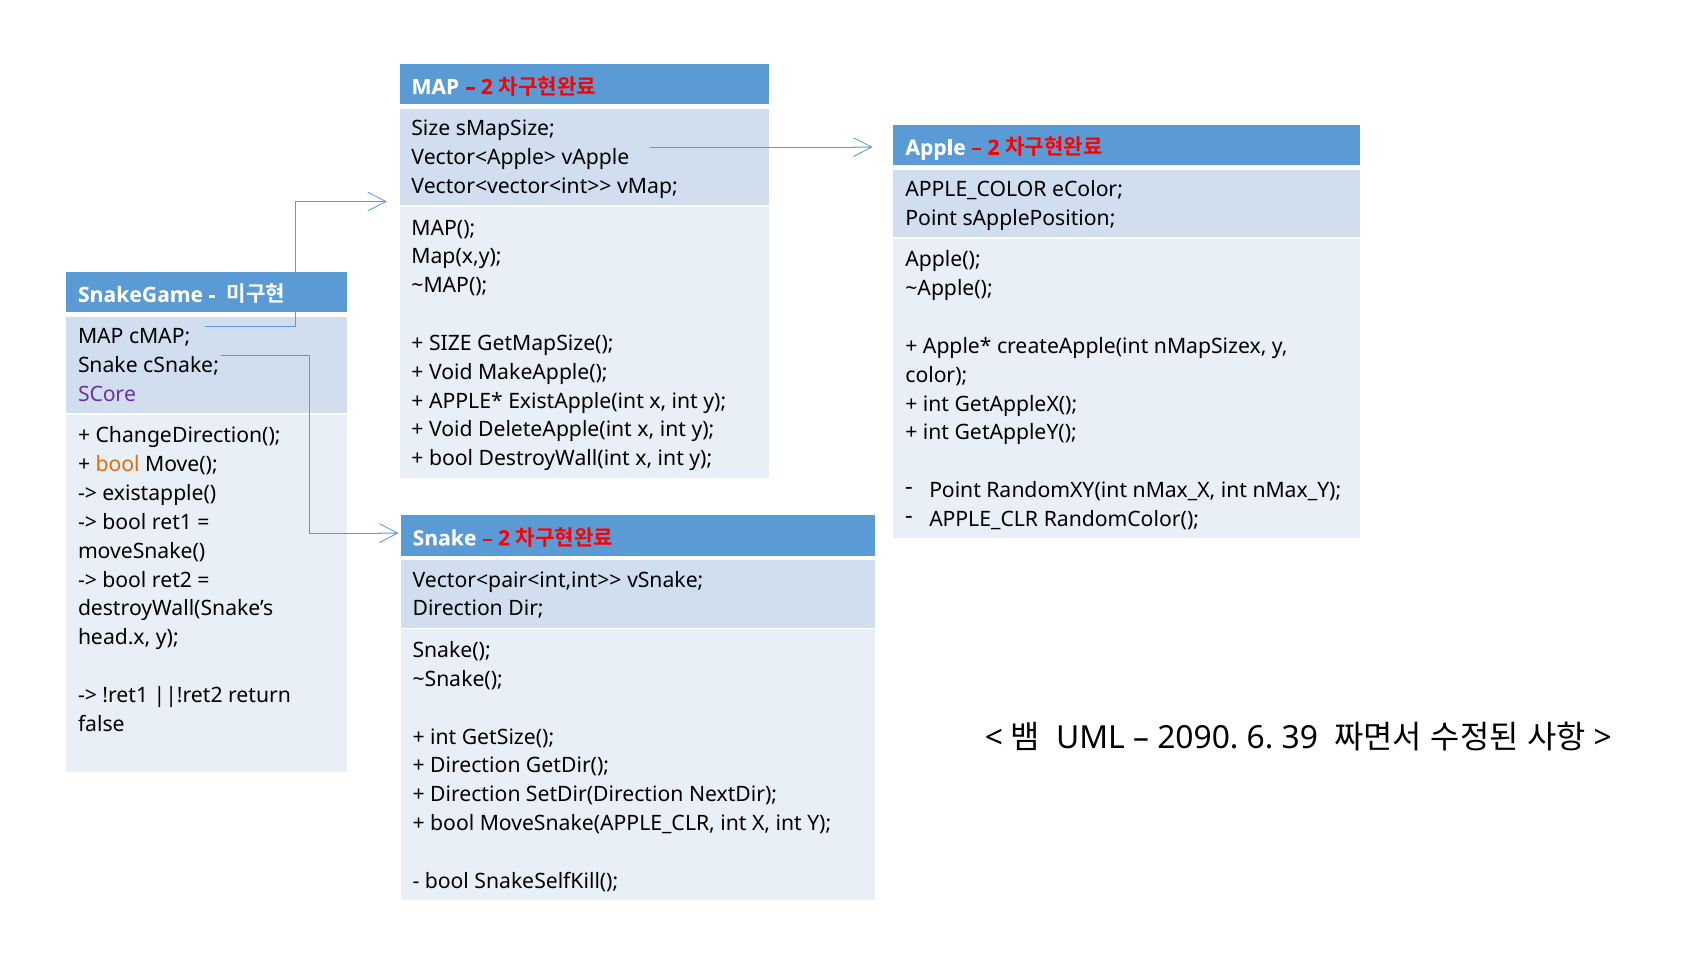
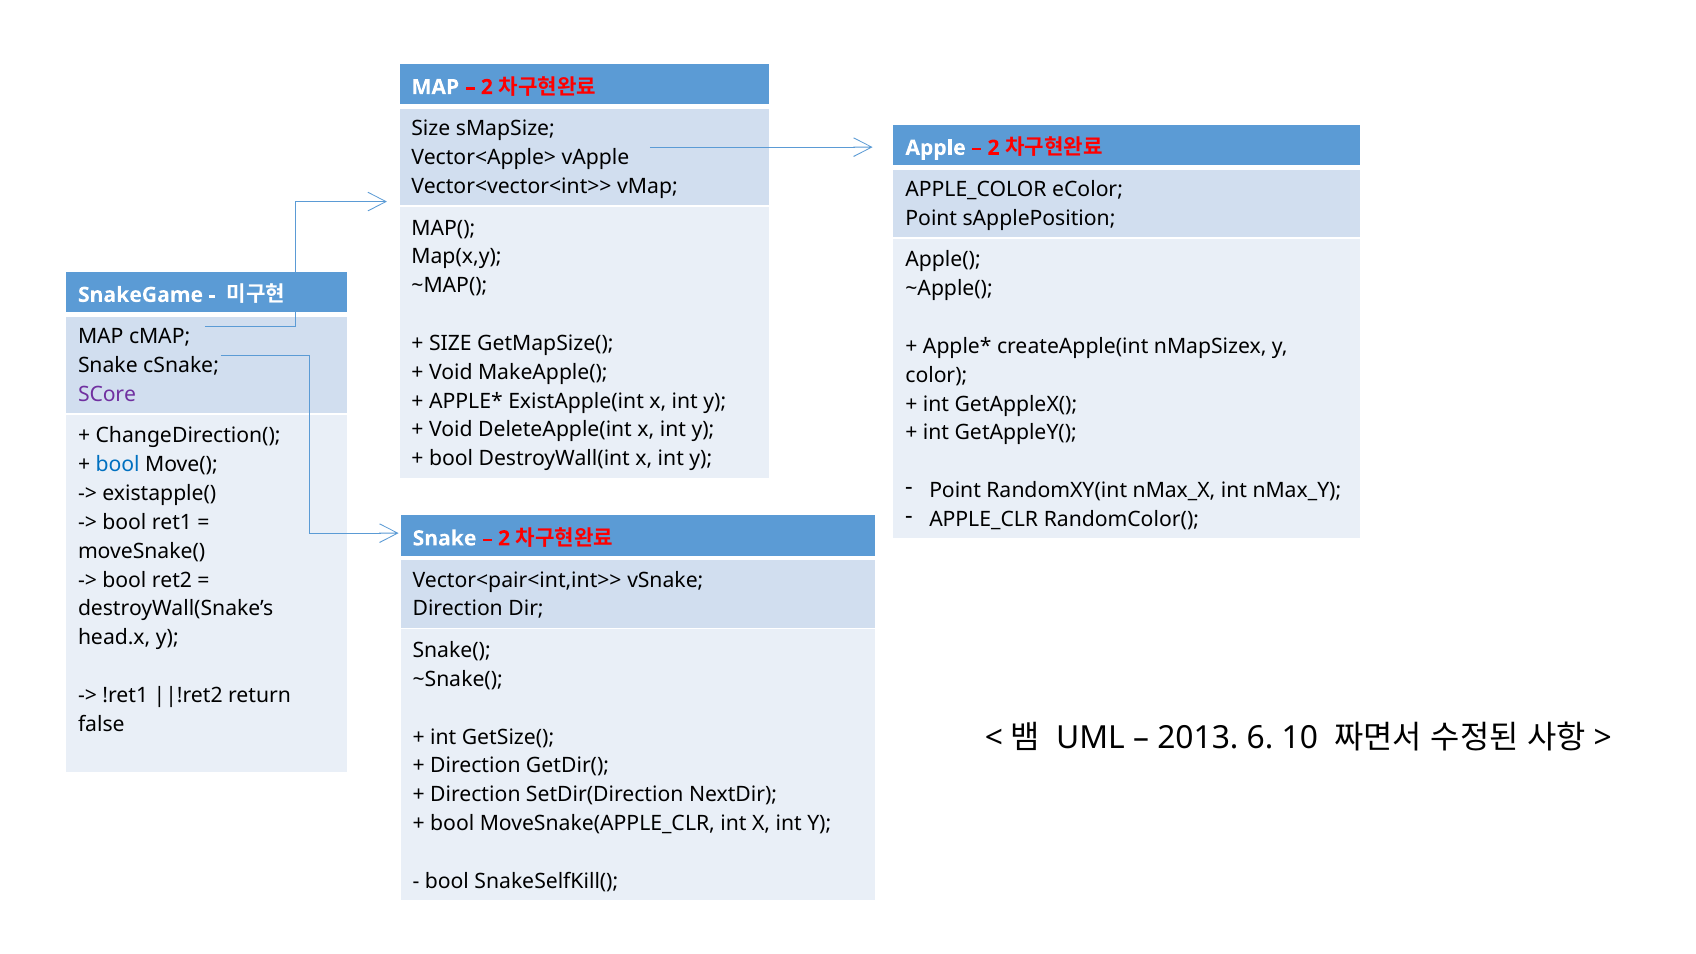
bool colour: orange -> blue (118, 465)
2090: 2090 -> 2013 (1198, 738)
39: 39 -> 10 (1300, 738)
